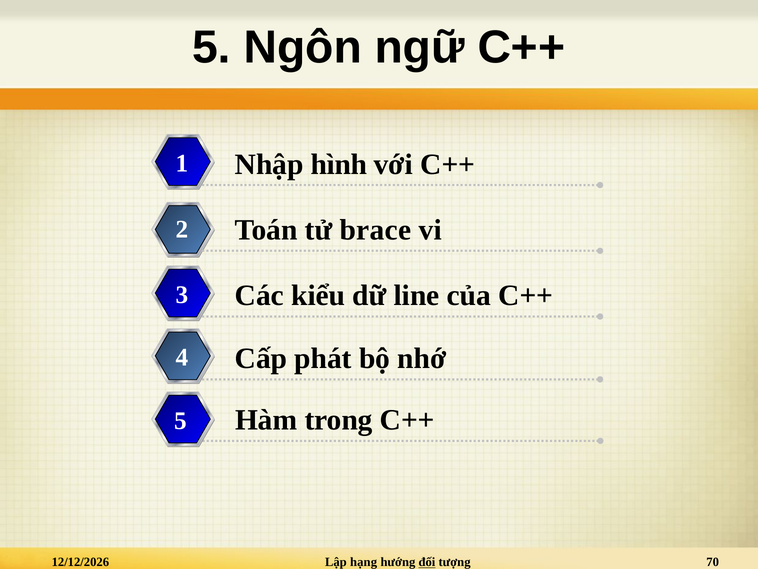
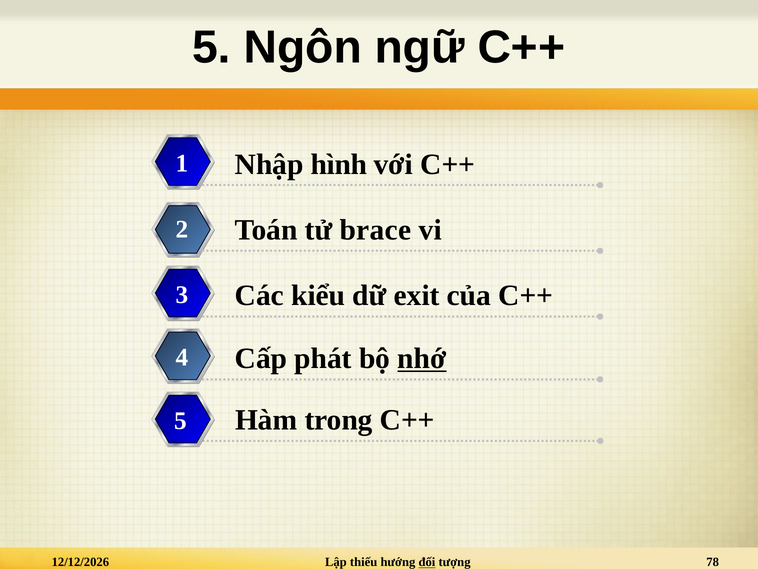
line: line -> exit (417, 295)
nhớ underline: none -> present (422, 358)
hạng: hạng -> thiếu (364, 562)
70: 70 -> 78 (713, 562)
